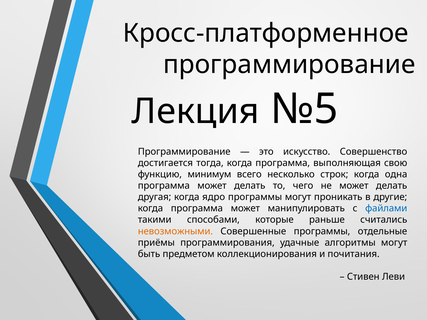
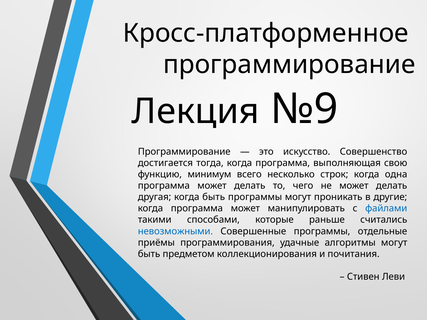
№5: №5 -> №9 (304, 109)
когда ядро: ядро -> быть (214, 197)
невозможными colour: orange -> blue (175, 231)
